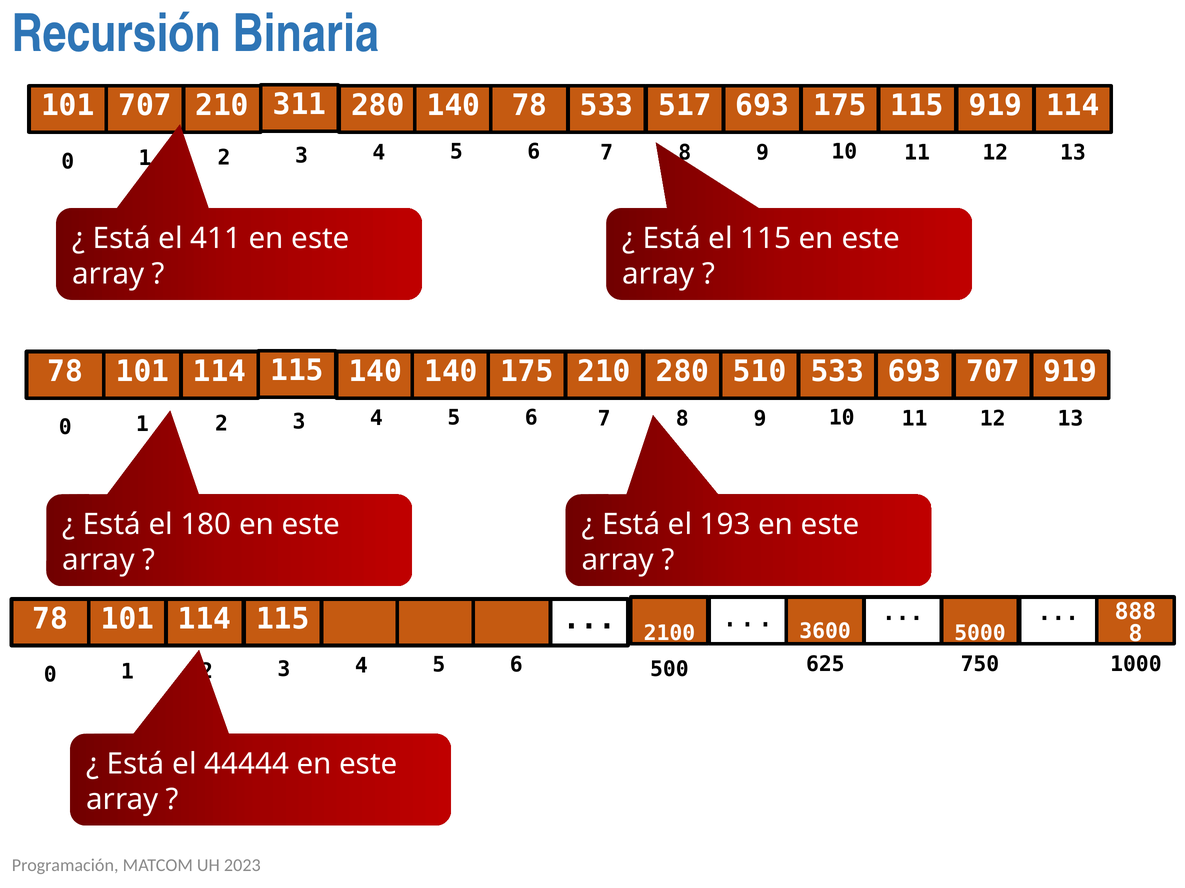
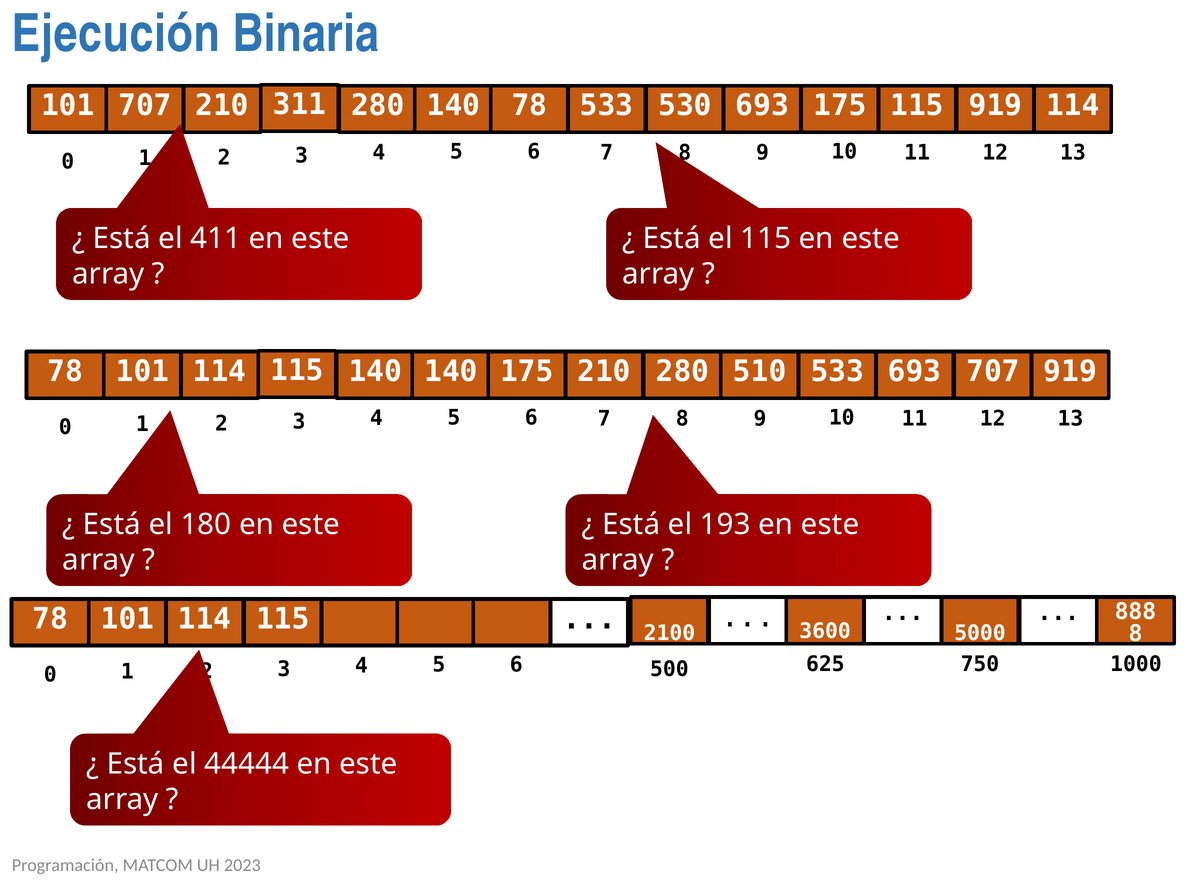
Recursión: Recursión -> Ejecución (116, 34)
517: 517 -> 530 (685, 106)
